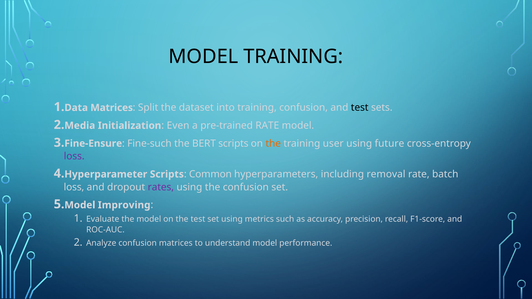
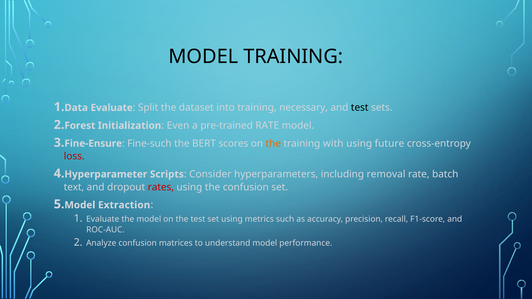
Data Matrices: Matrices -> Evaluate (112, 108)
training confusion: confusion -> necessary (304, 108)
Media: Media -> Forest (80, 126)
BERT scripts: scripts -> scores (233, 144)
user: user -> with (333, 144)
loss colour: purple -> red (74, 156)
Common: Common -> Consider (210, 174)
loss: loss -> text (74, 187)
rates colour: purple -> red (161, 187)
Improving: Improving -> Extraction (124, 205)
